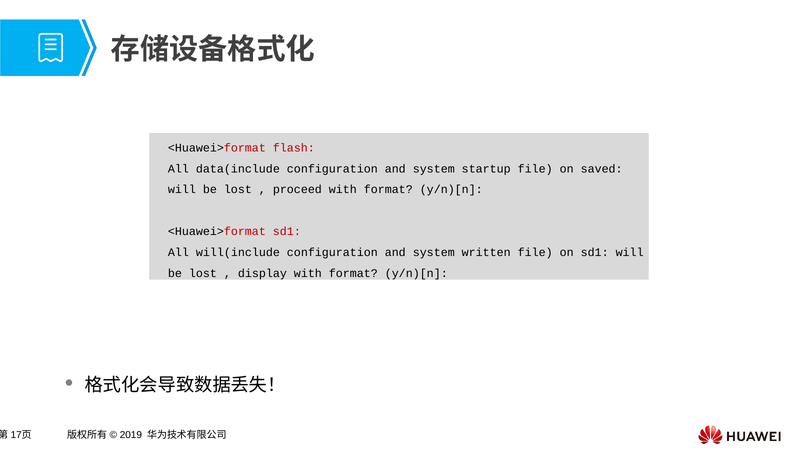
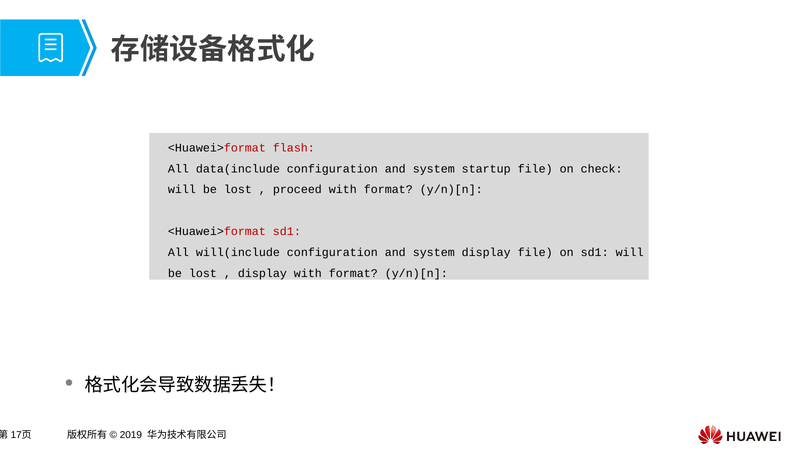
saved: saved -> check (602, 169)
system written: written -> display (486, 252)
